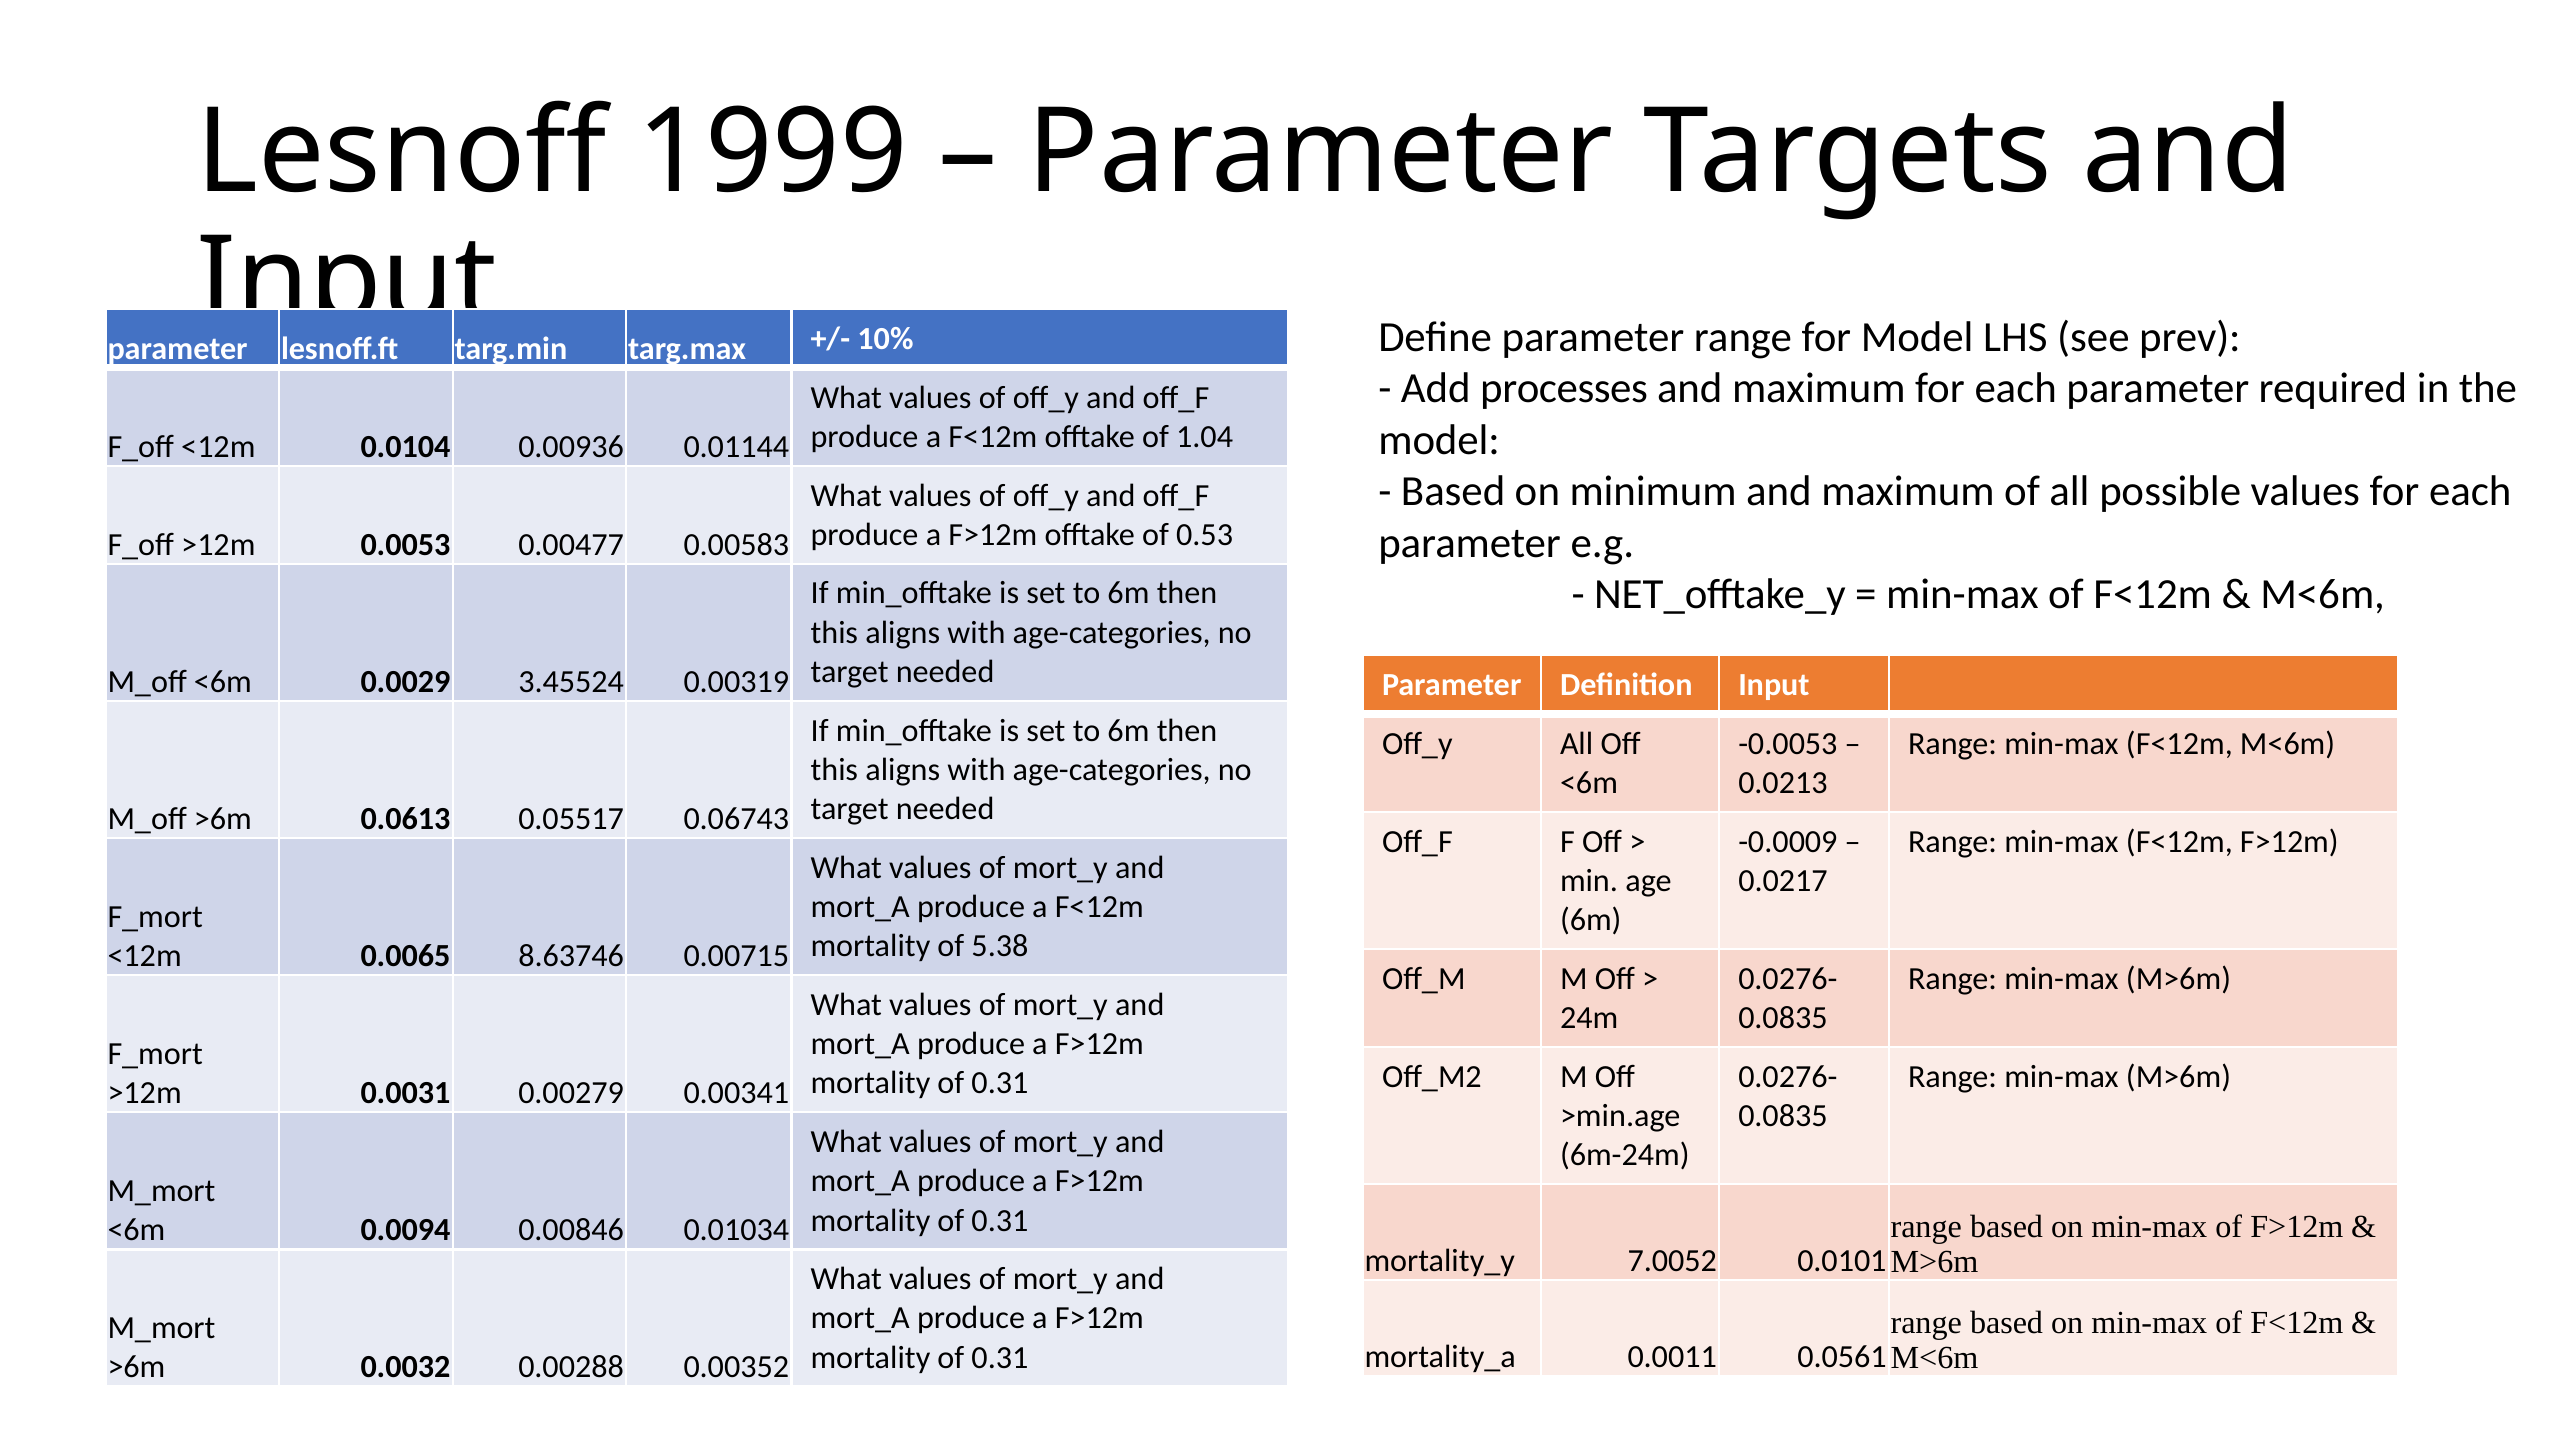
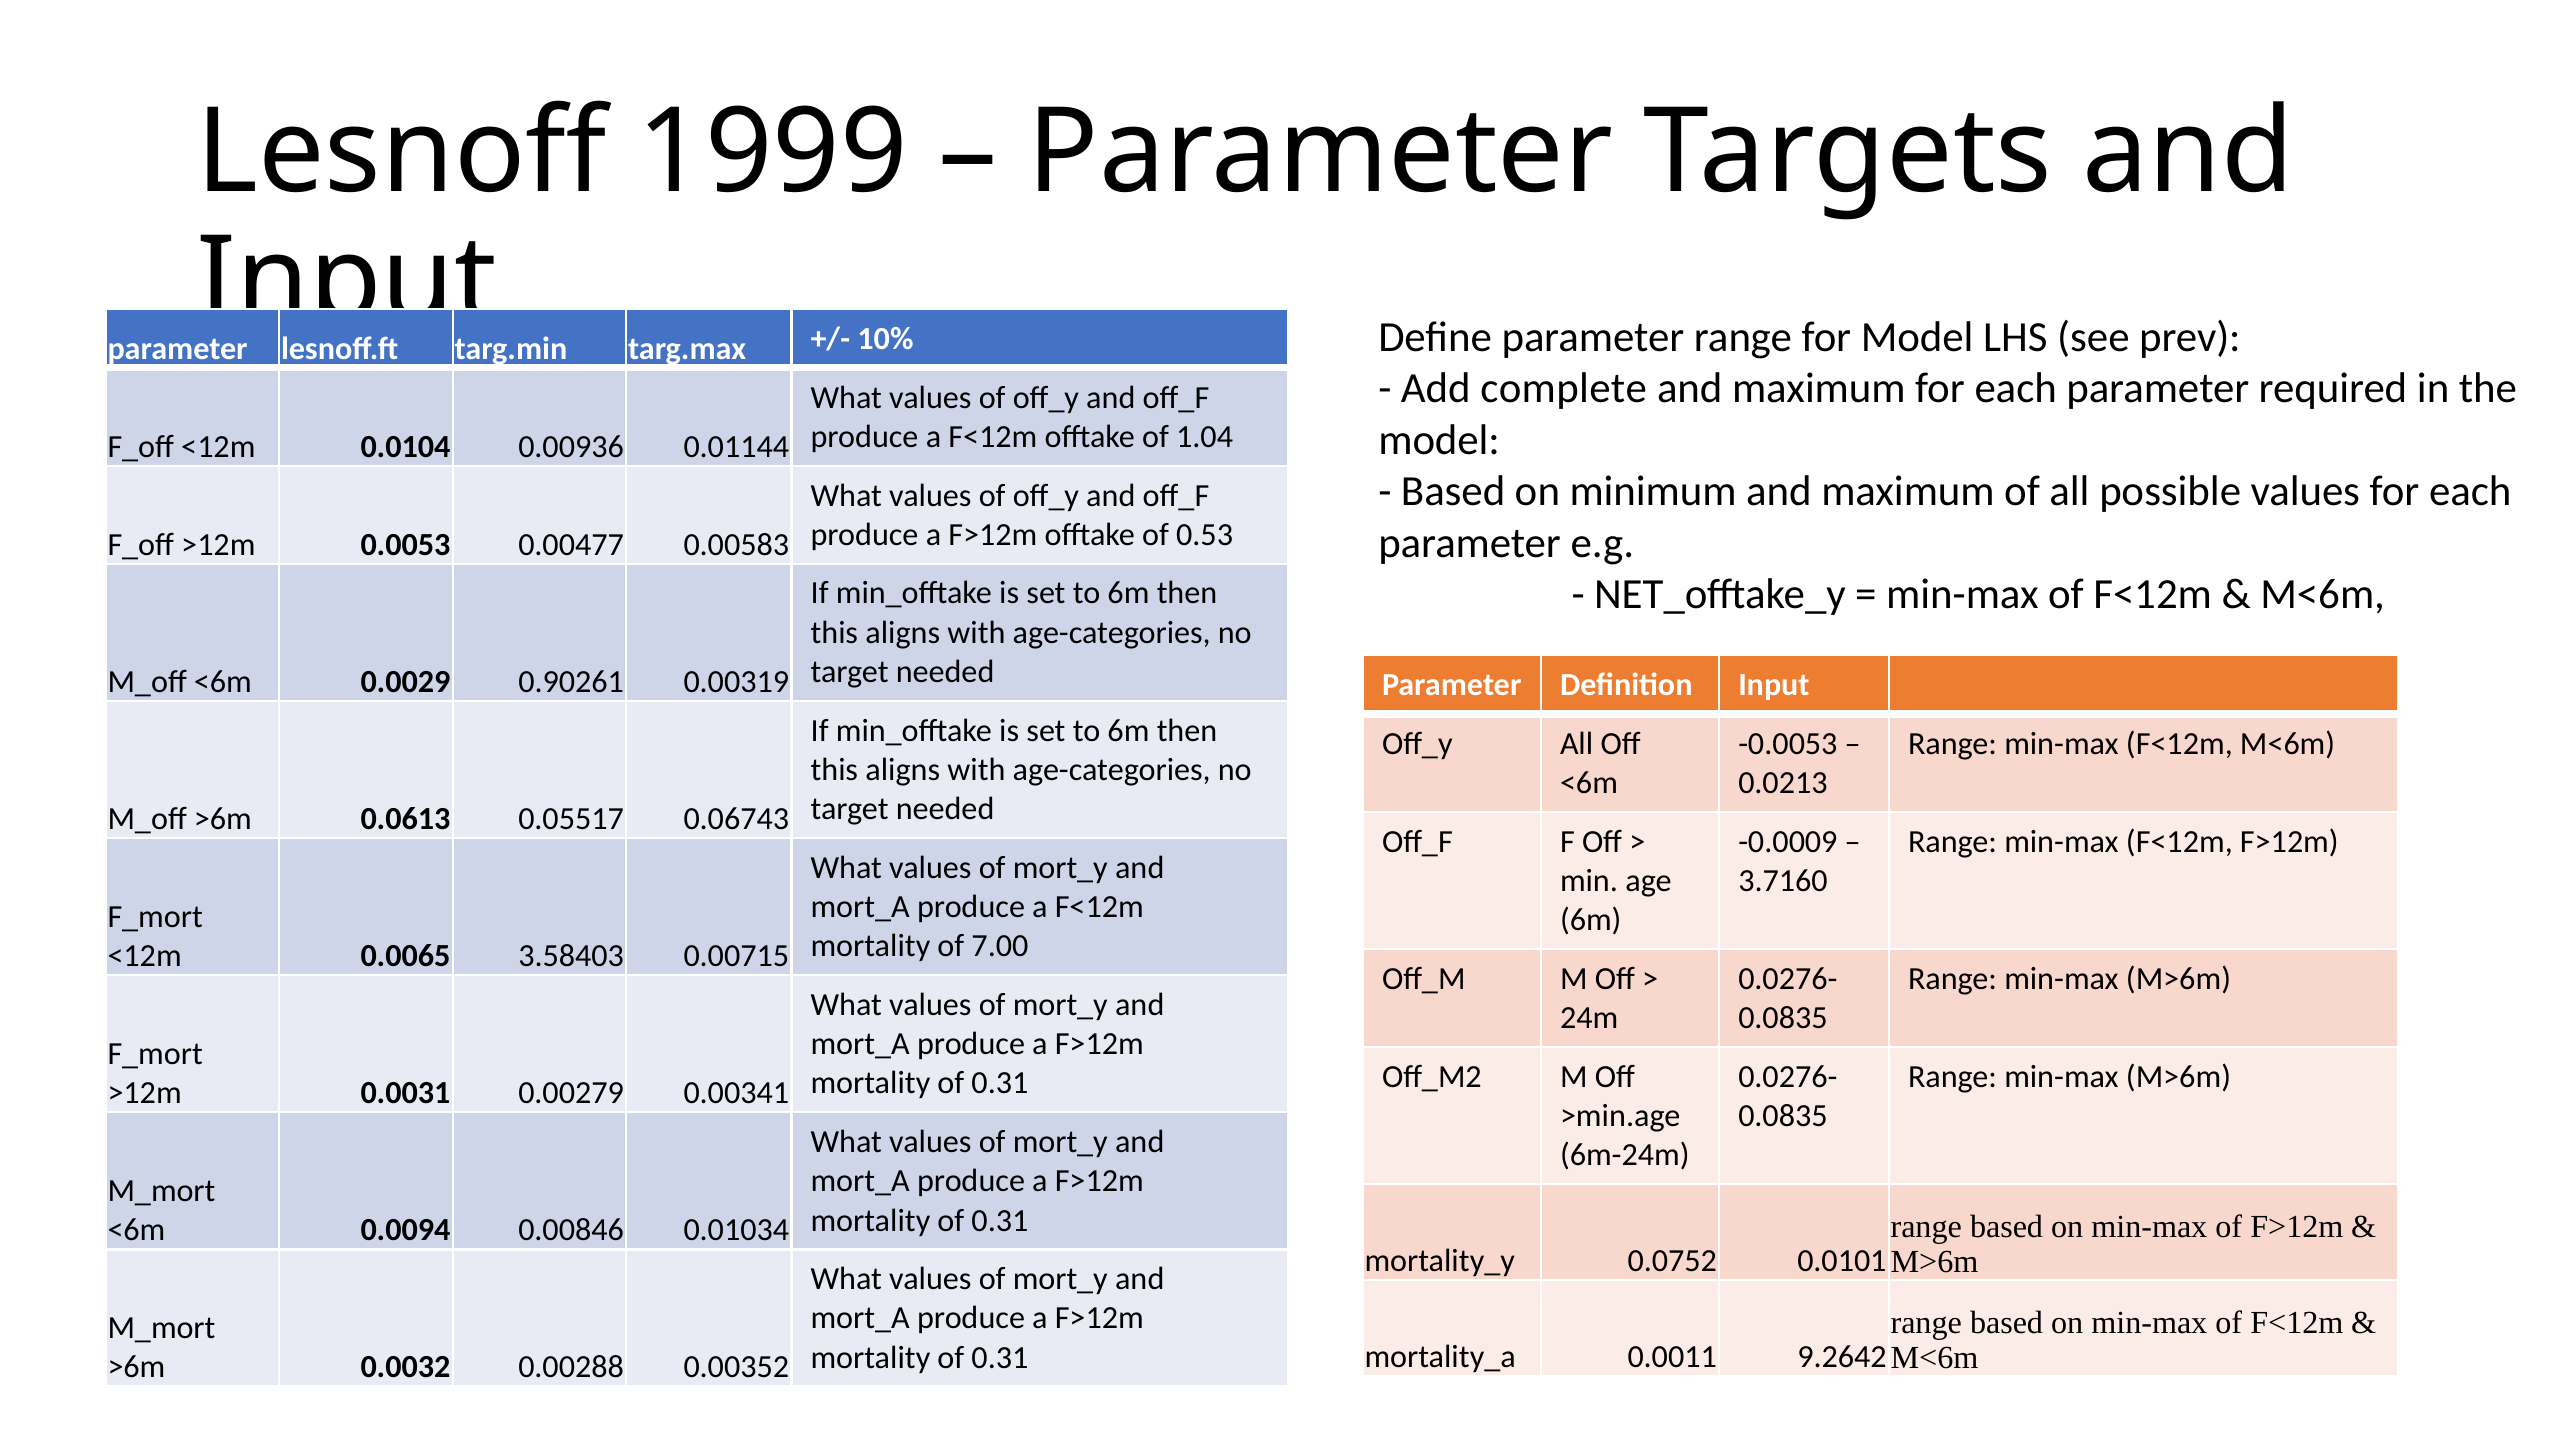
processes: processes -> complete (1564, 389)
3.45524: 3.45524 -> 0.90261 (571, 682)
0.0217: 0.0217 -> 3.7160 (1783, 881)
5.38: 5.38 -> 7.00 (1000, 946)
8.63746: 8.63746 -> 3.58403 (571, 956)
7.0052: 7.0052 -> 0.0752 (1672, 1261)
0.0561: 0.0561 -> 9.2642 (1842, 1357)
